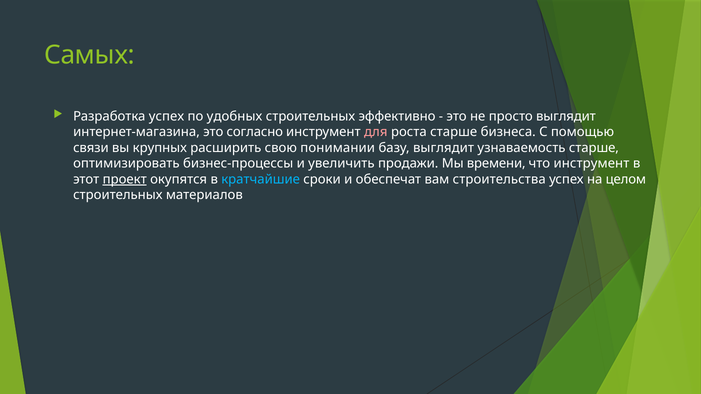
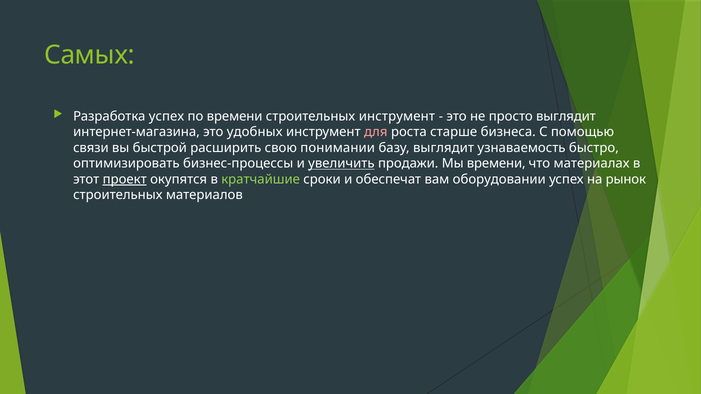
по удобных: удобных -> времени (235, 116)
строительных эффективно: эффективно -> инструмент (397, 116)
согласно: согласно -> удобных (255, 132)
крупных: крупных -> быстрой (160, 148)
узнаваемость старше: старше -> быстро (594, 148)
увеличить underline: none -> present (341, 164)
что инструмент: инструмент -> материалах (592, 164)
кратчайшие colour: light blue -> light green (261, 179)
строительства: строительства -> оборудовании (499, 179)
целом: целом -> рынок (626, 179)
